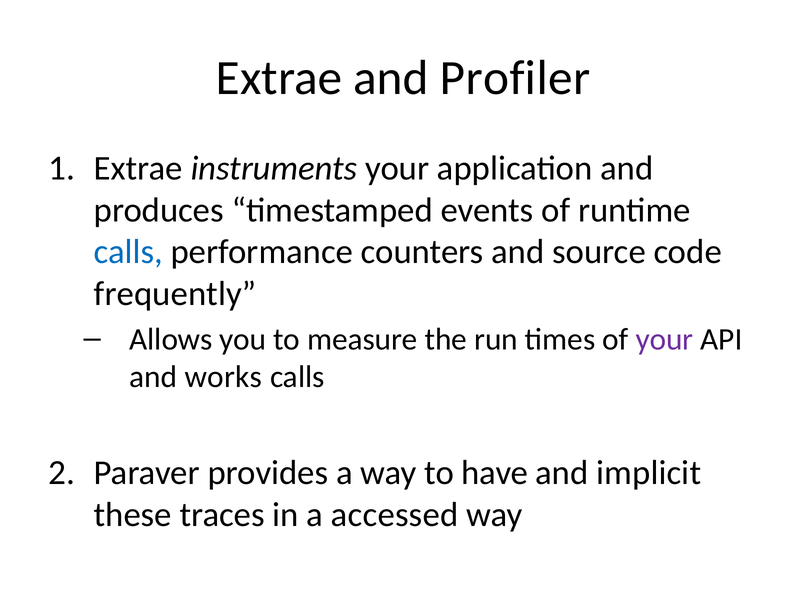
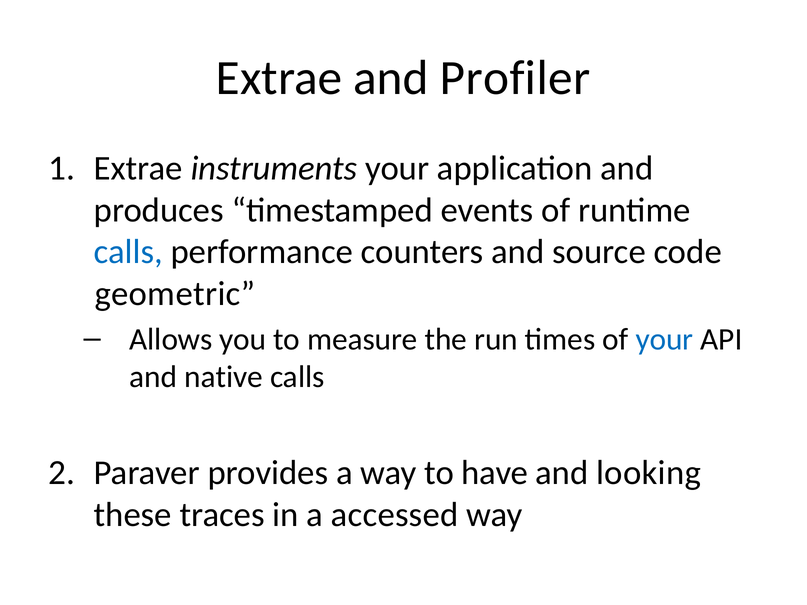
frequently: frequently -> geometric (175, 294)
your colour: purple -> blue (665, 339)
works: works -> native (224, 377)
implicit: implicit -> looking (649, 473)
